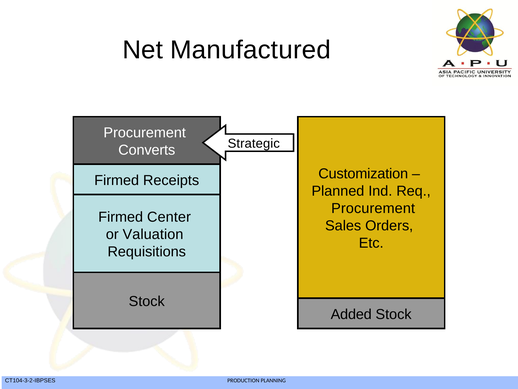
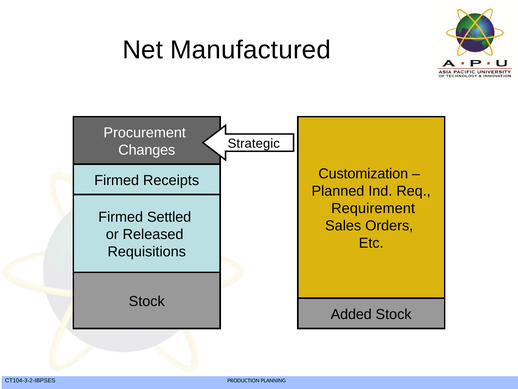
Converts: Converts -> Changes (147, 150)
Procurement: Procurement -> Requirement (373, 208)
Center: Center -> Settled (169, 217)
Valuation: Valuation -> Released (153, 234)
